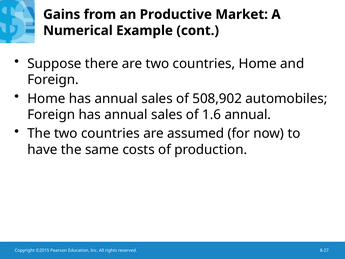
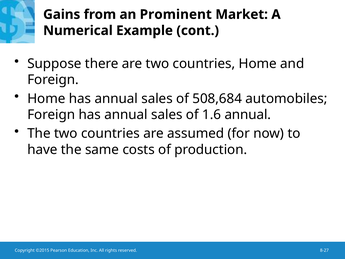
Productive: Productive -> Prominent (176, 14)
508,902: 508,902 -> 508,684 (217, 99)
